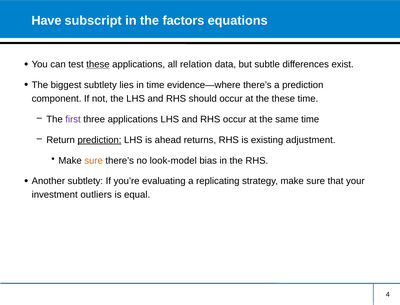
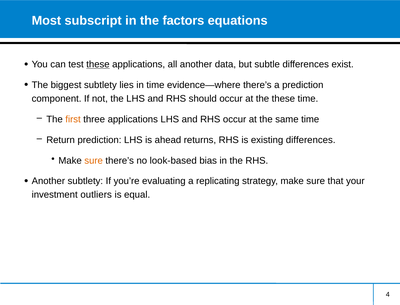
Have: Have -> Most (46, 21)
all relation: relation -> another (196, 64)
first colour: purple -> orange (73, 119)
prediction underline: present -> none (99, 140)
existing adjustment: adjustment -> differences (311, 140)
look-model: look-model -> look-based (173, 160)
